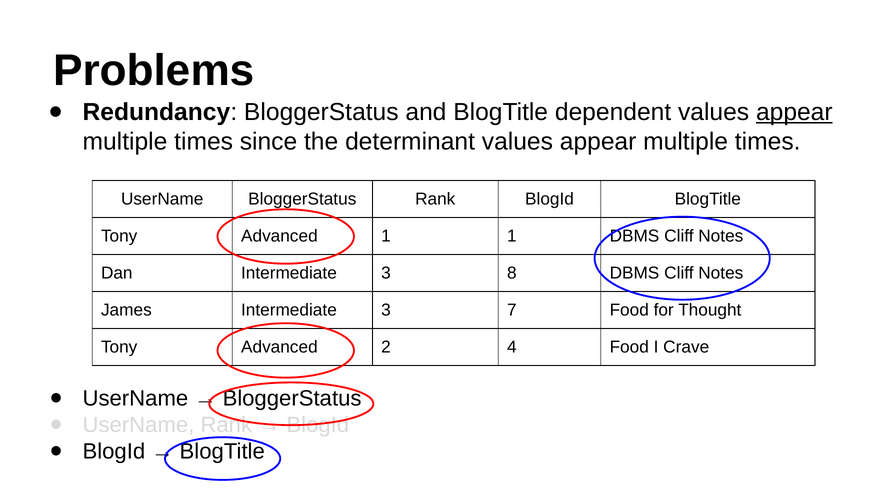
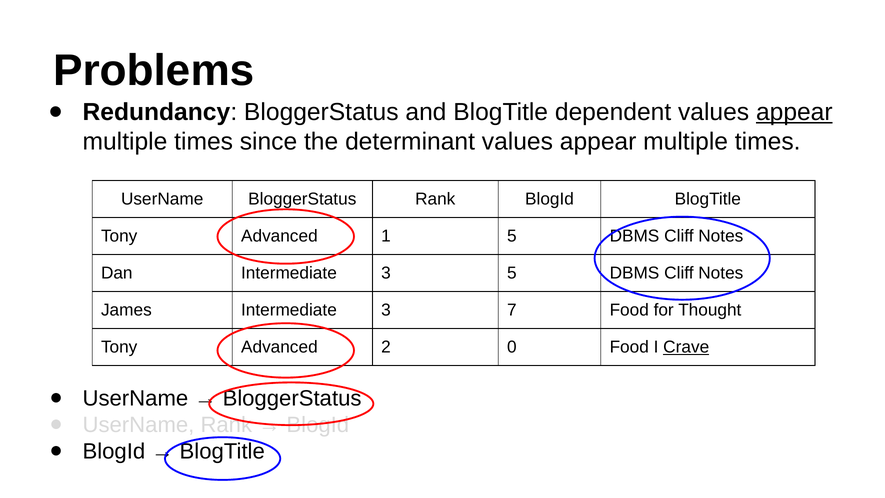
1 1: 1 -> 5 (512, 236)
3 8: 8 -> 5 (512, 273)
4: 4 -> 0 (512, 347)
Crave underline: none -> present (686, 347)
